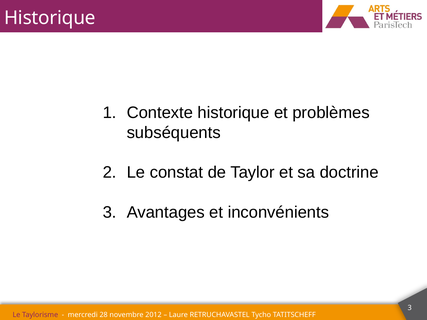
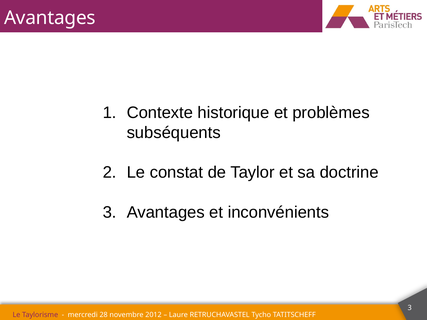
Historique: Historique -> Avantages (50, 18)
